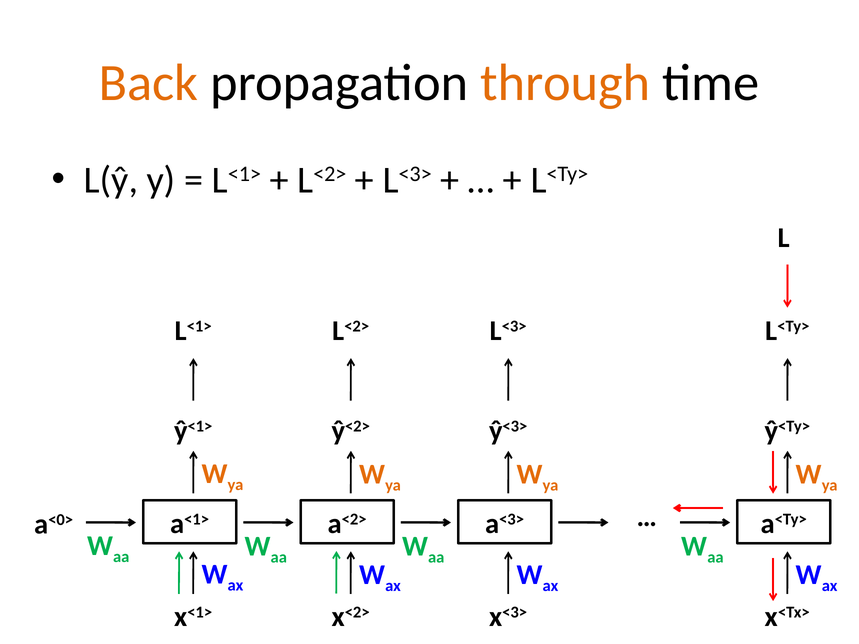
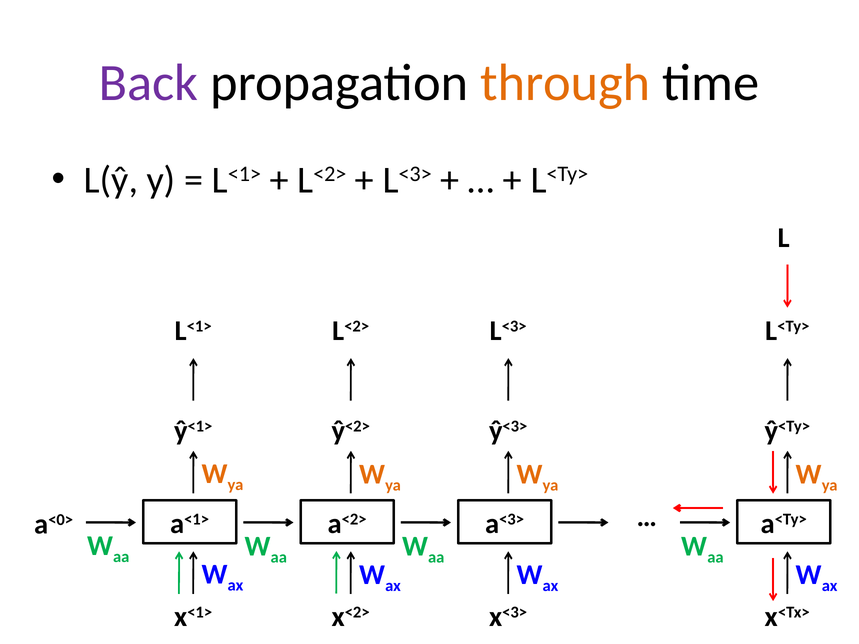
Back colour: orange -> purple (148, 83)
